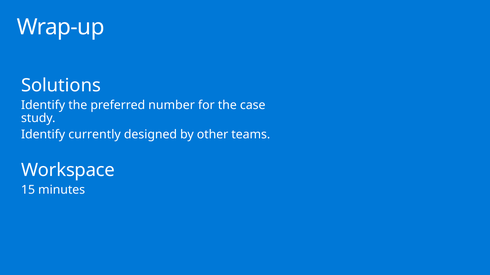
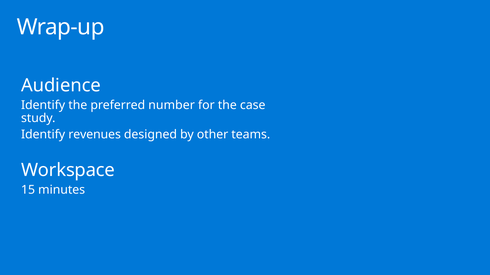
Solutions: Solutions -> Audience (61, 86)
currently: currently -> revenues (95, 135)
